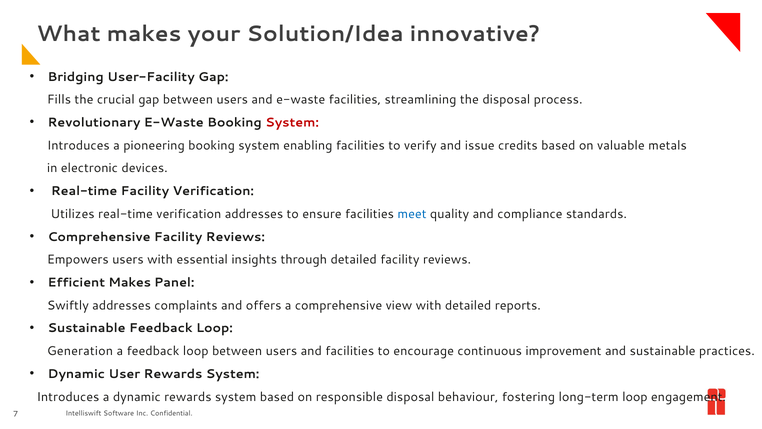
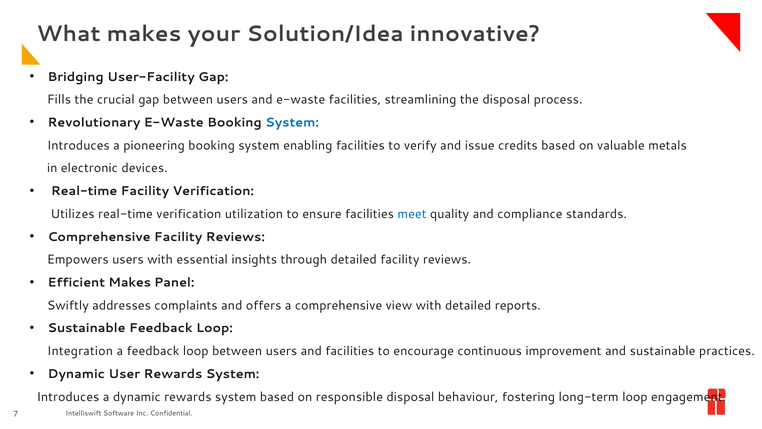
System colour: red -> blue (292, 122)
verification addresses: addresses -> utilization (254, 214)
Generation: Generation -> Integration (80, 351)
